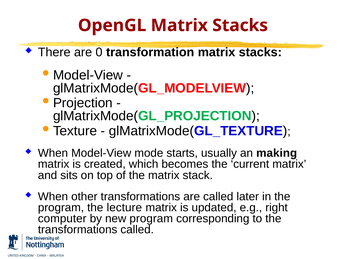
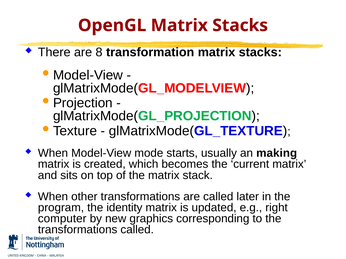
0: 0 -> 8 (99, 52)
lecture: lecture -> identity (124, 208)
new program: program -> graphics (151, 219)
